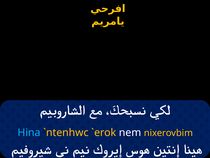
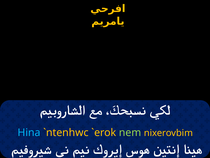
nem colour: white -> light green (130, 132)
